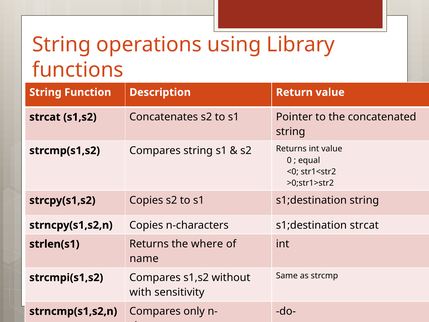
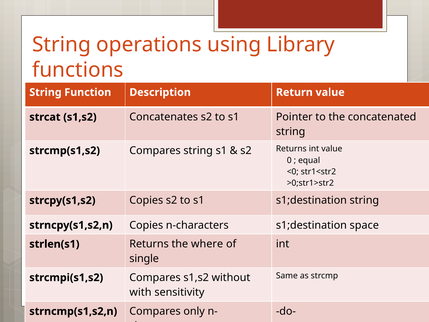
s1;destination strcat: strcat -> space (364, 225)
name: name -> single (144, 259)
